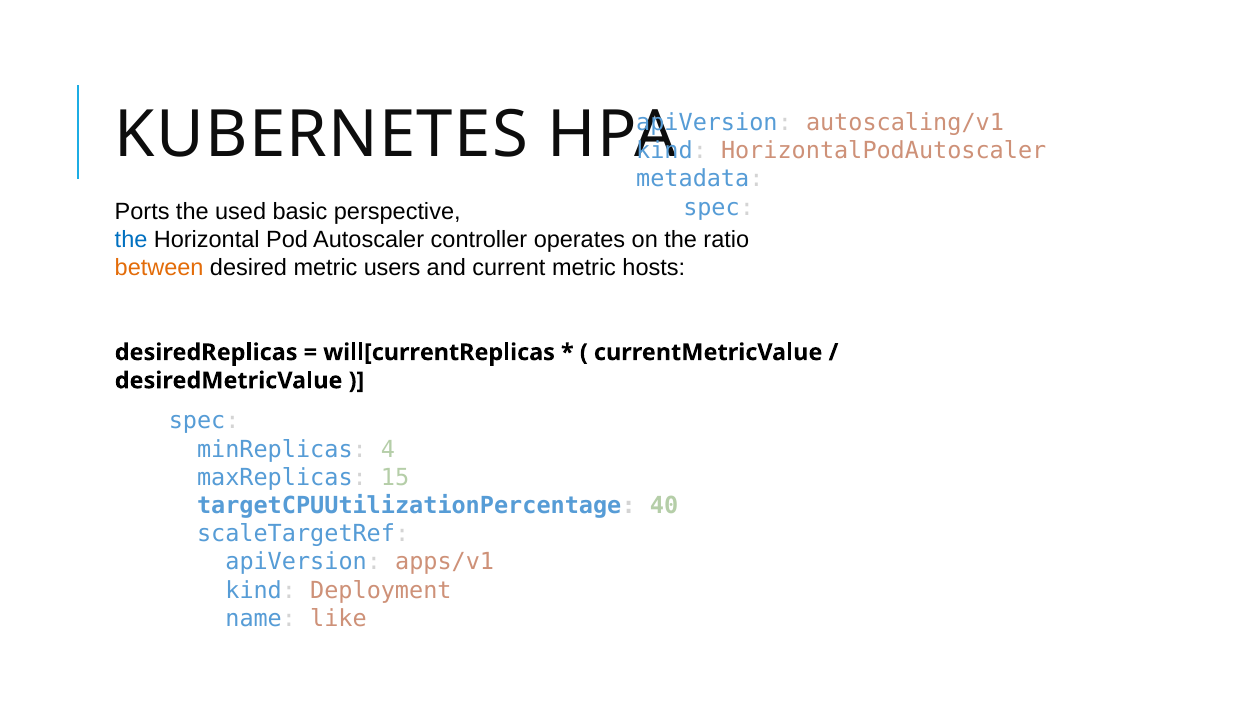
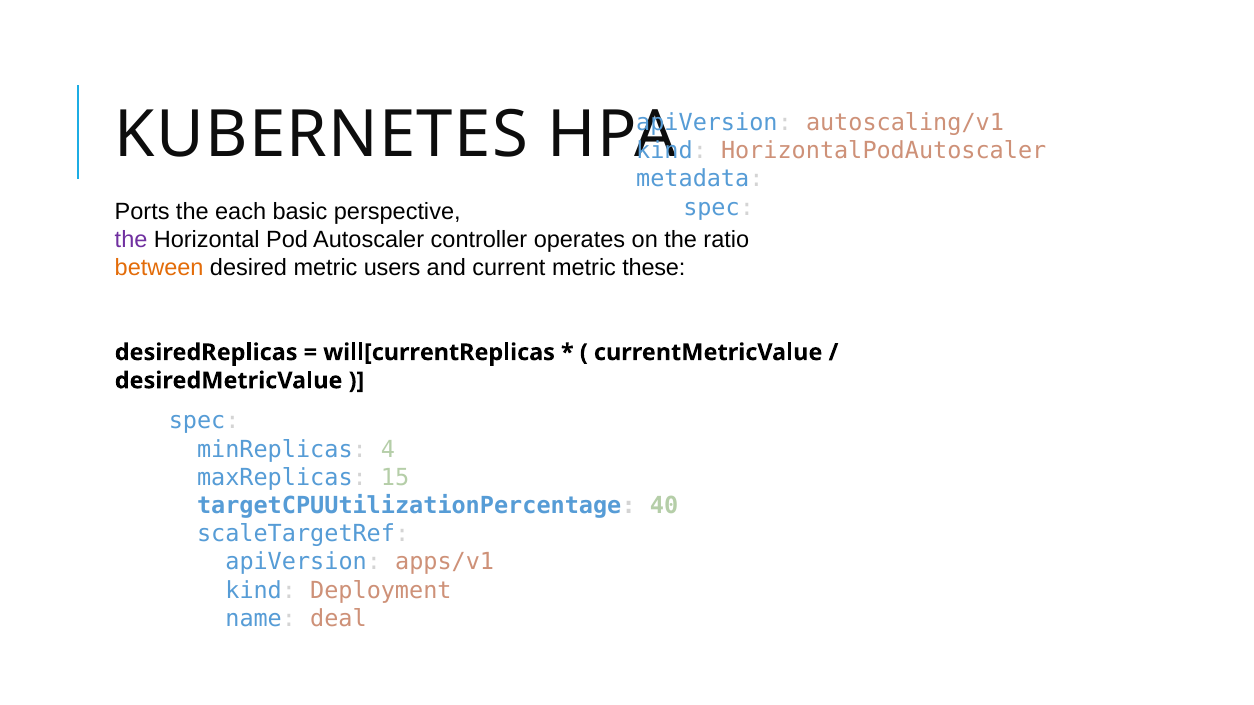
used: used -> each (241, 212)
the colour: blue -> purple (131, 240)
hosts: hosts -> these (654, 268)
like: like -> deal (338, 619)
